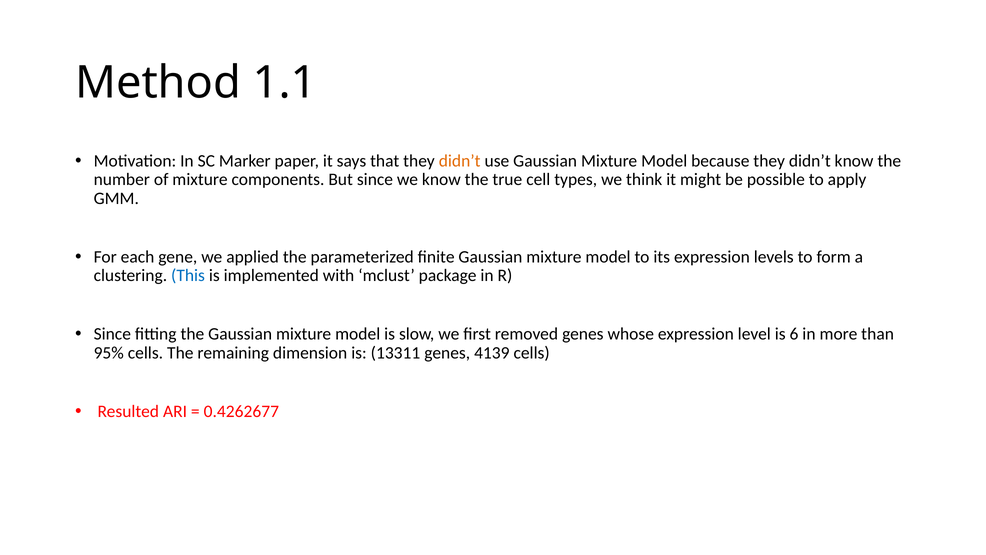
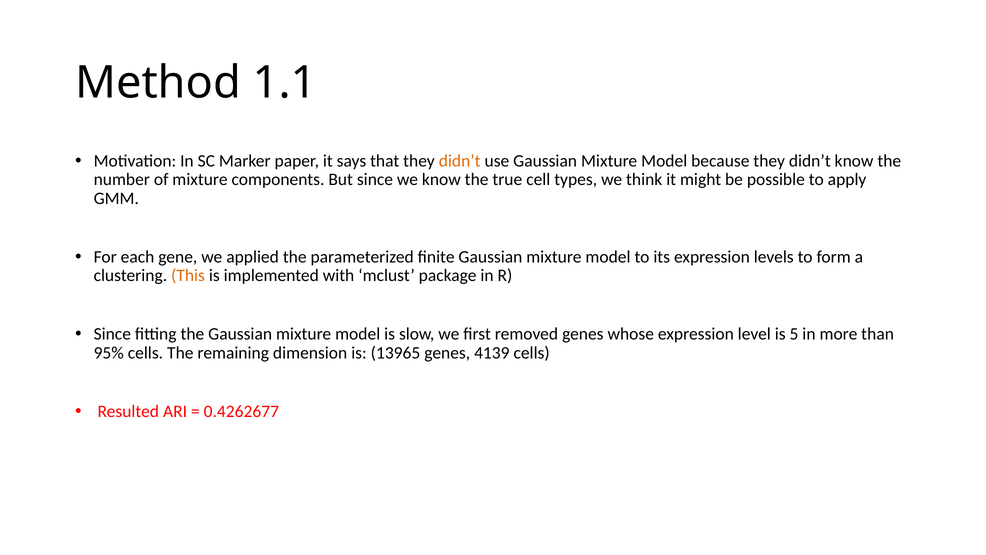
This colour: blue -> orange (188, 276)
6: 6 -> 5 (794, 334)
13311: 13311 -> 13965 (395, 353)
